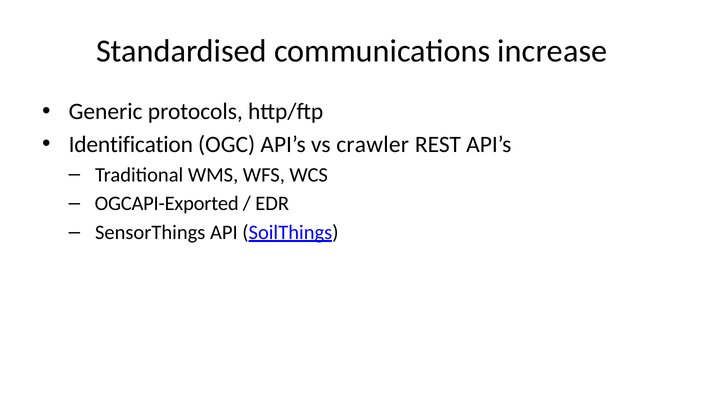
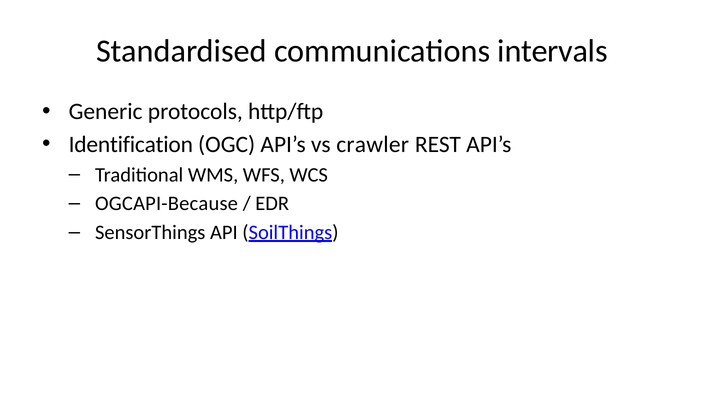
increase: increase -> intervals (553, 51)
OGCAPI-Exported: OGCAPI-Exported -> OGCAPI-Because (166, 204)
